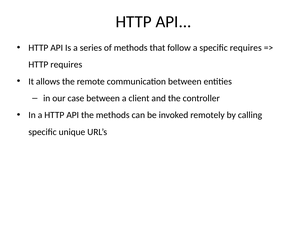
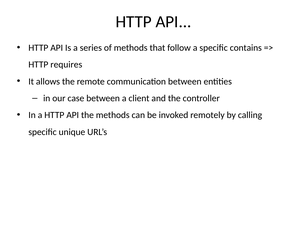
specific requires: requires -> contains (246, 48)
